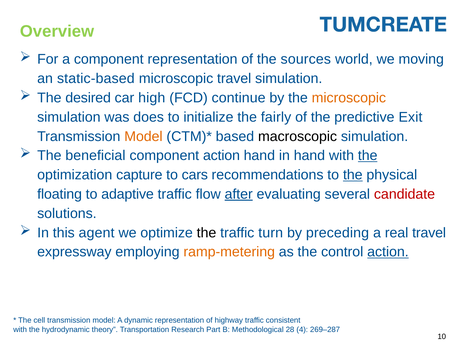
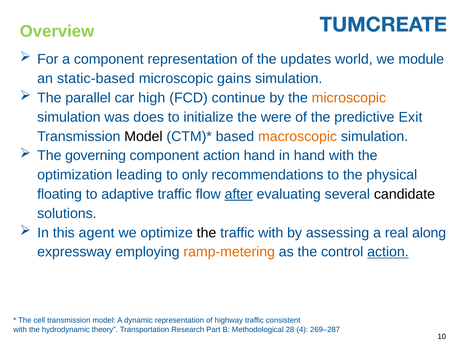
sources: sources -> updates (306, 59)
moving: moving -> module (421, 59)
microscopic travel: travel -> gains (234, 79)
desired: desired -> parallel (88, 98)
fairly: fairly -> were (276, 117)
Model colour: orange -> black (143, 137)
macroscopic colour: black -> orange (298, 137)
beneficial: beneficial -> governing (96, 156)
the underline: present -> none (368, 156)
capture: capture -> leading (139, 175)
cars: cars -> only (195, 175)
the underline: present -> none (353, 175)
candidate colour: red -> black (404, 194)
traffic turn: turn -> with (271, 233)
preceding: preceding -> assessing (338, 233)
real travel: travel -> along (429, 233)
